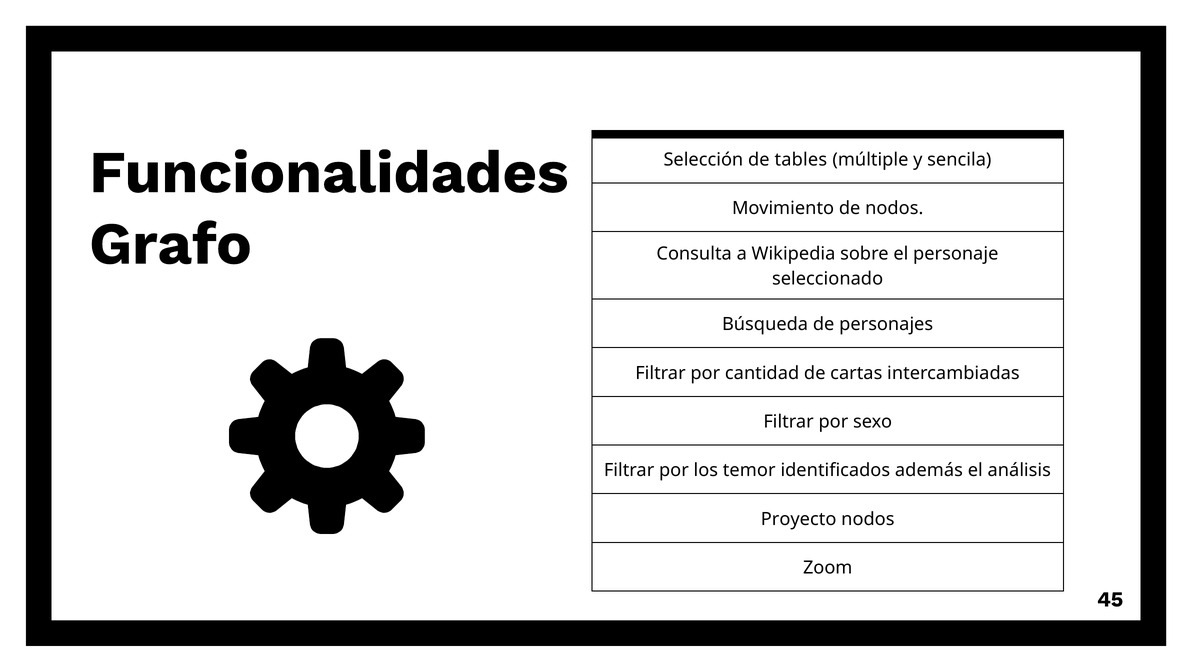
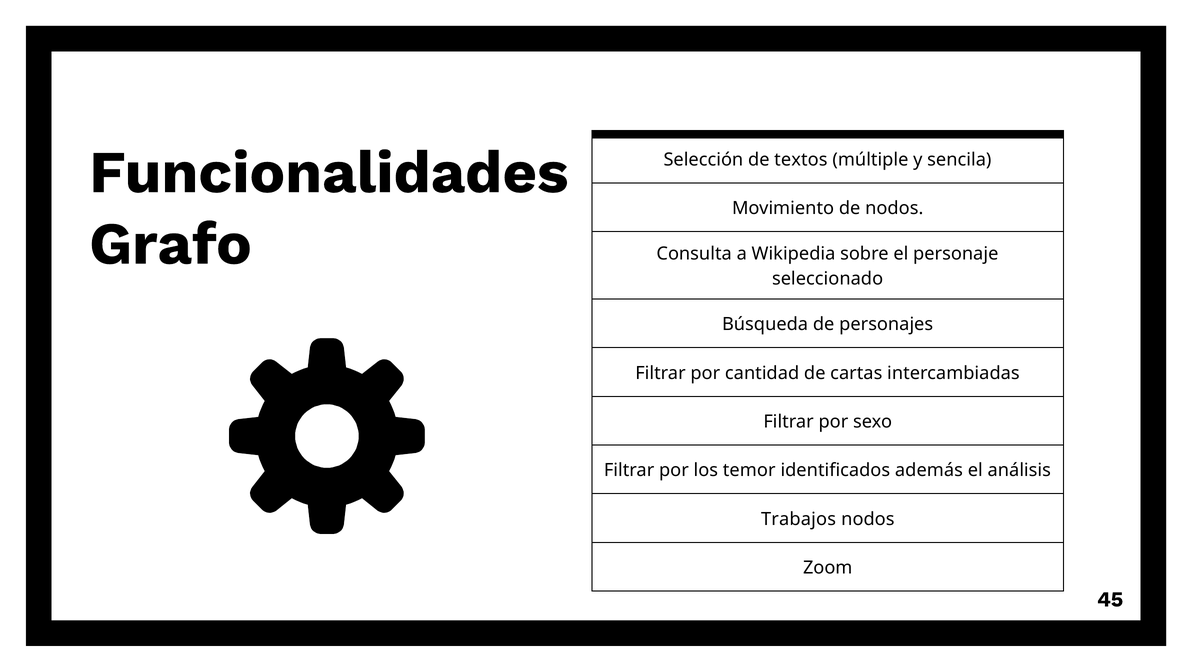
tables: tables -> textos (801, 160)
Proyecto: Proyecto -> Trabajos (799, 519)
